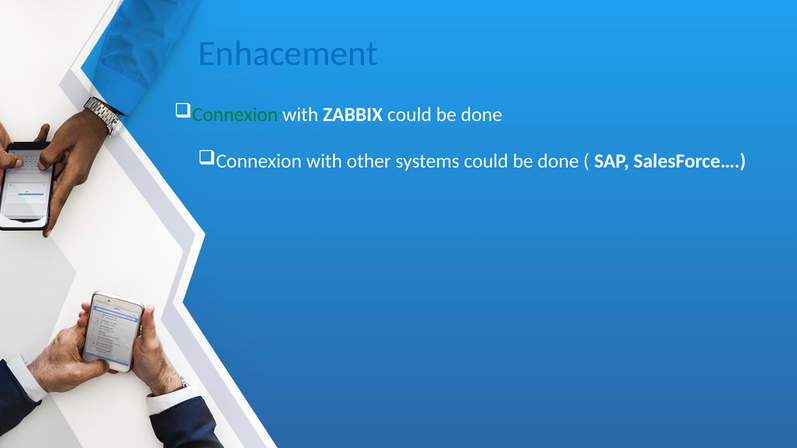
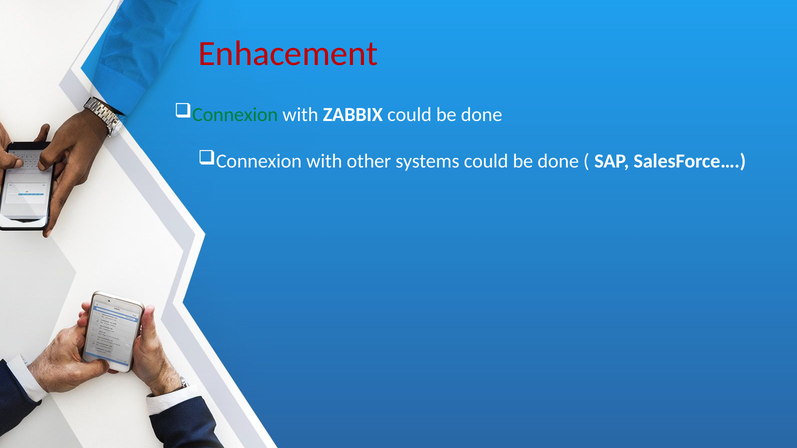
Enhacement colour: blue -> red (288, 54)
